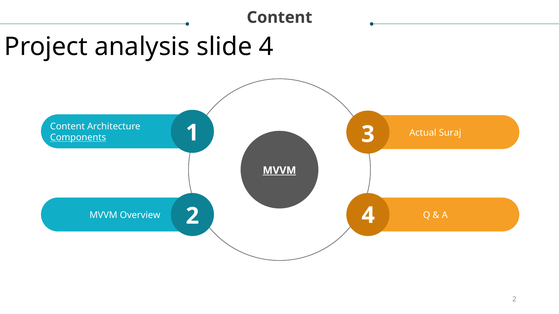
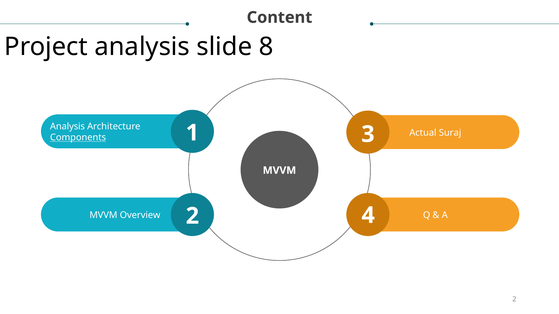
slide 4: 4 -> 8 (266, 47)
Content: Content -> Analysis (67, 127)
MVVM underline: present -> none (279, 171)
